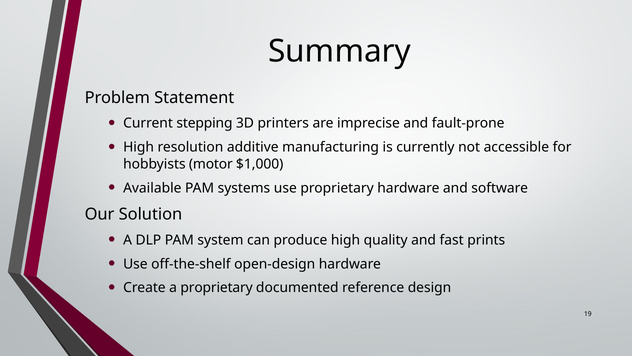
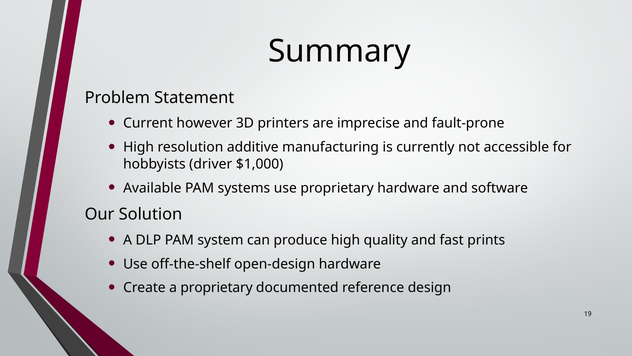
stepping: stepping -> however (204, 123)
motor: motor -> driver (211, 164)
